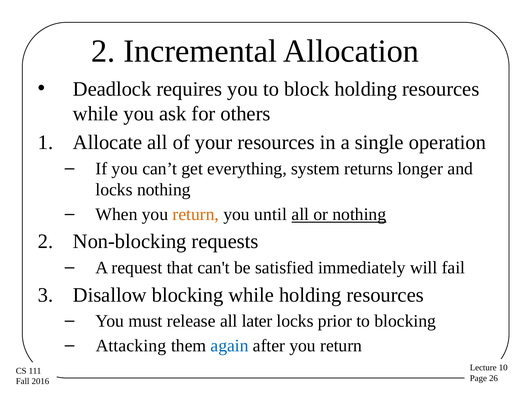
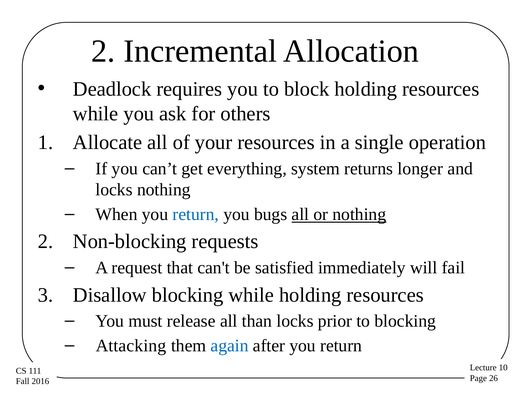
return colour: orange -> blue (196, 214)
until: until -> bugs (271, 214)
later: later -> than (257, 320)
